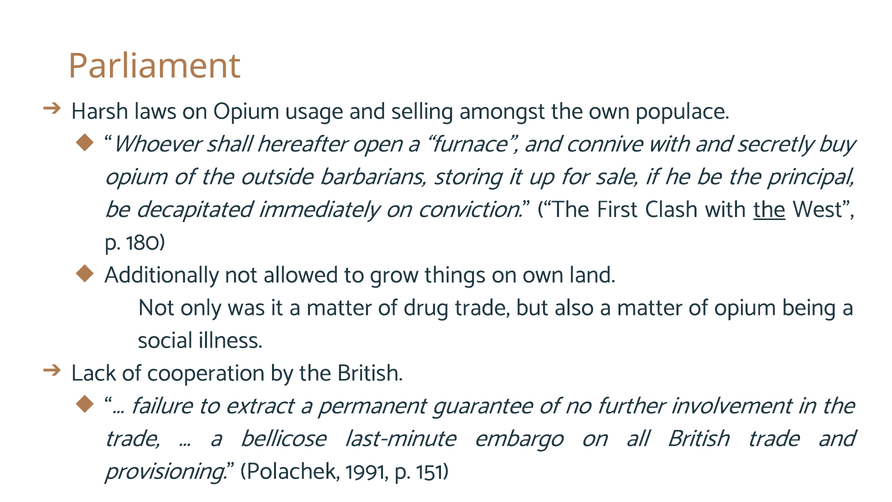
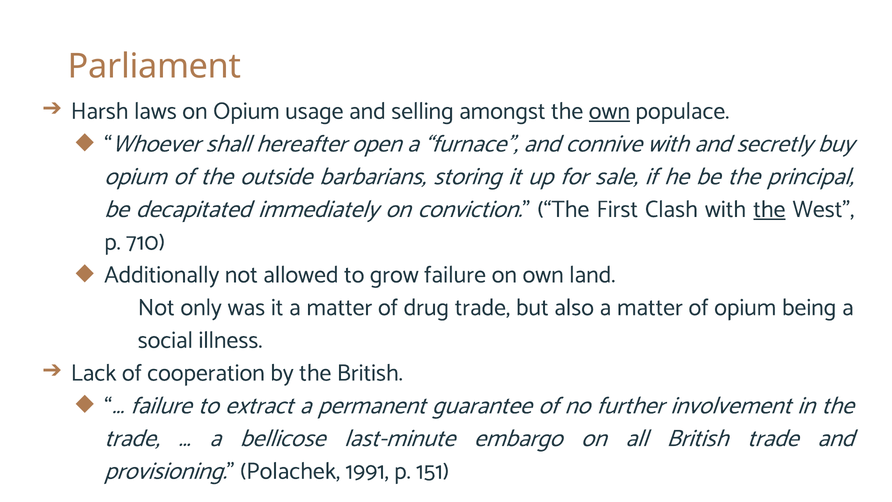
own underline: none -> present (609, 111)
180: 180 -> 710 (146, 242)
grow things: things -> failure (455, 274)
